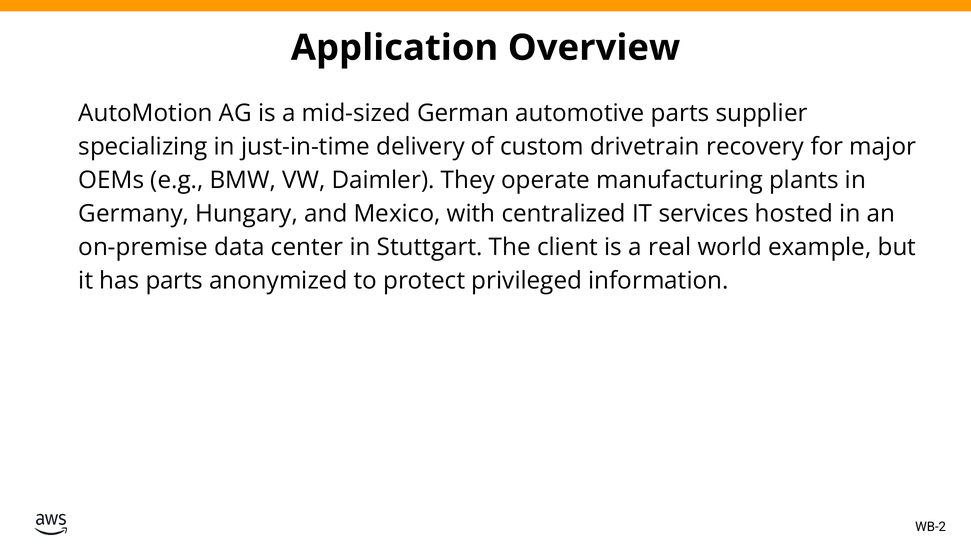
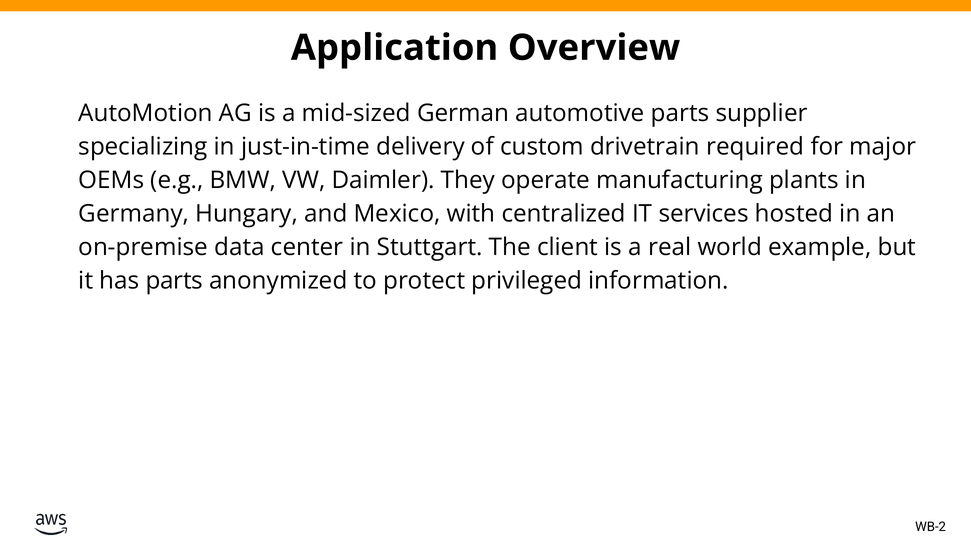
recovery: recovery -> required (755, 147)
